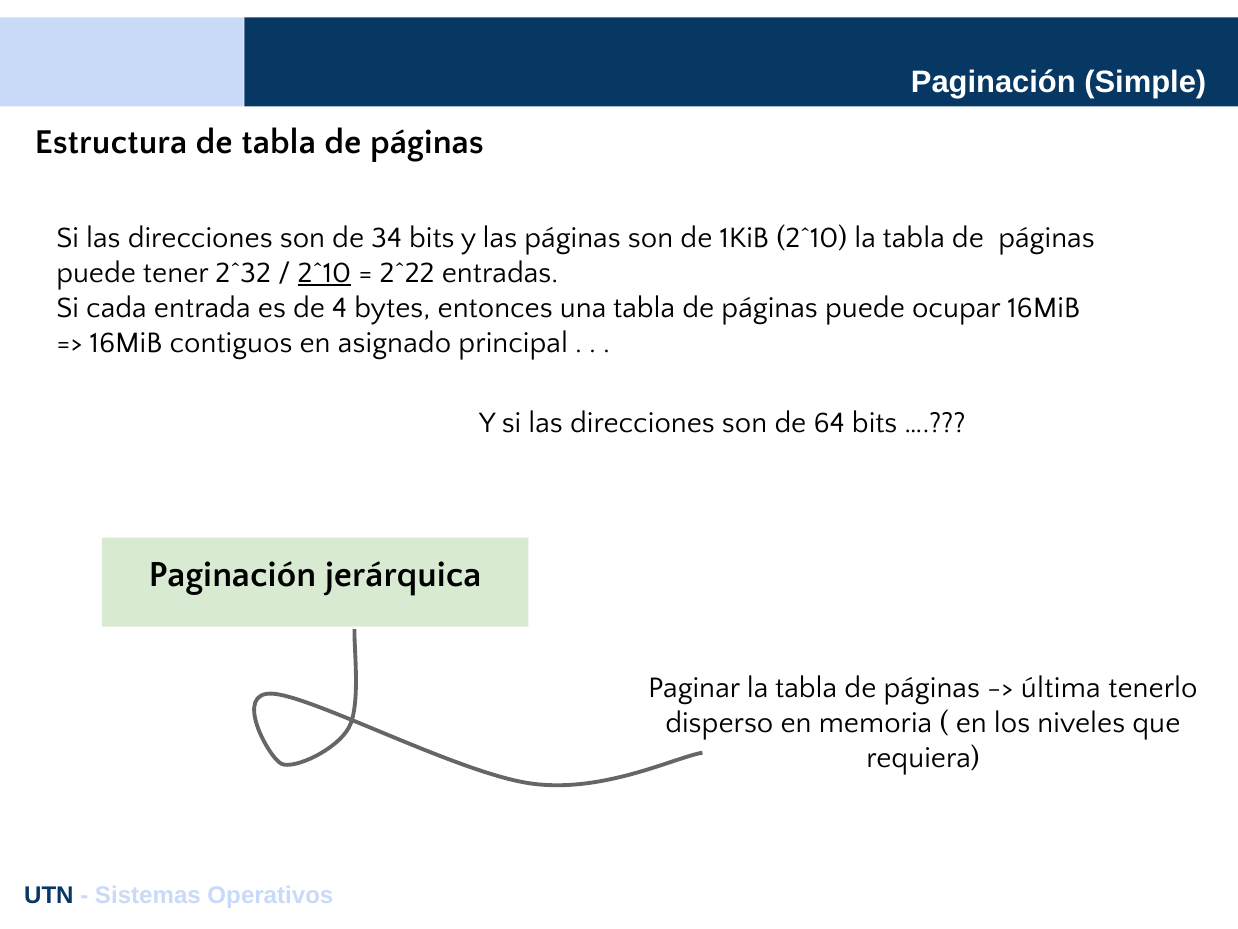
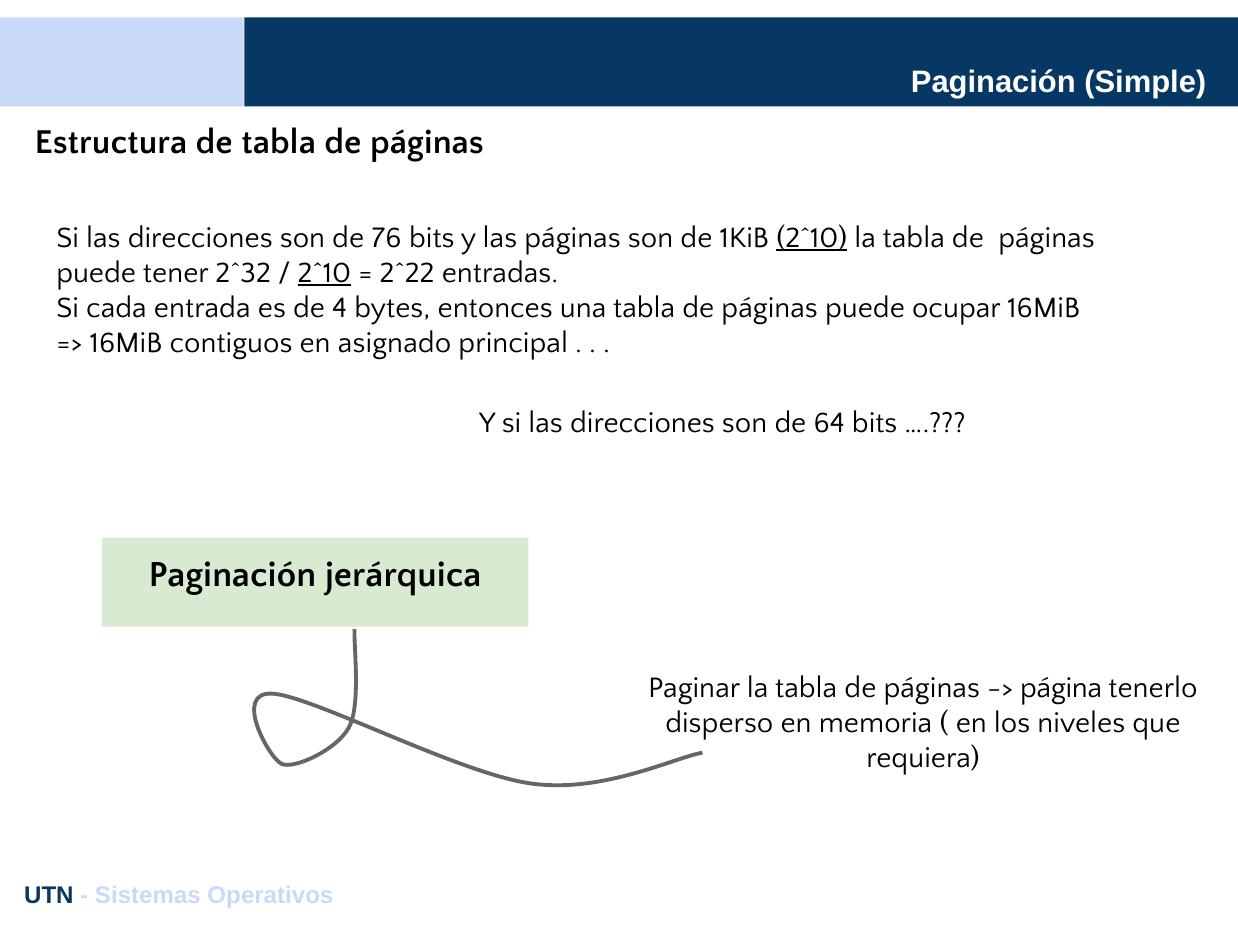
34: 34 -> 76 (387, 237)
2^10 underline: none -> present (812, 237)
última: última -> página (1061, 687)
